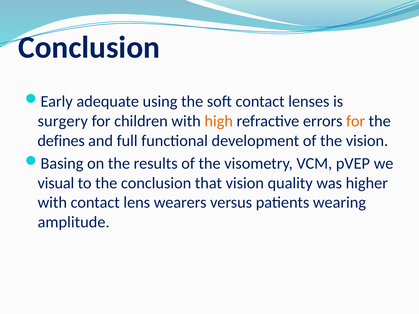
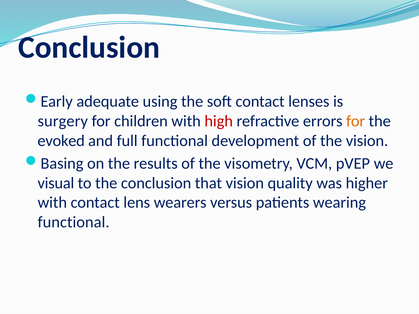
high colour: orange -> red (219, 121)
defines: defines -> evoked (61, 141)
amplitude: amplitude -> functional (74, 222)
